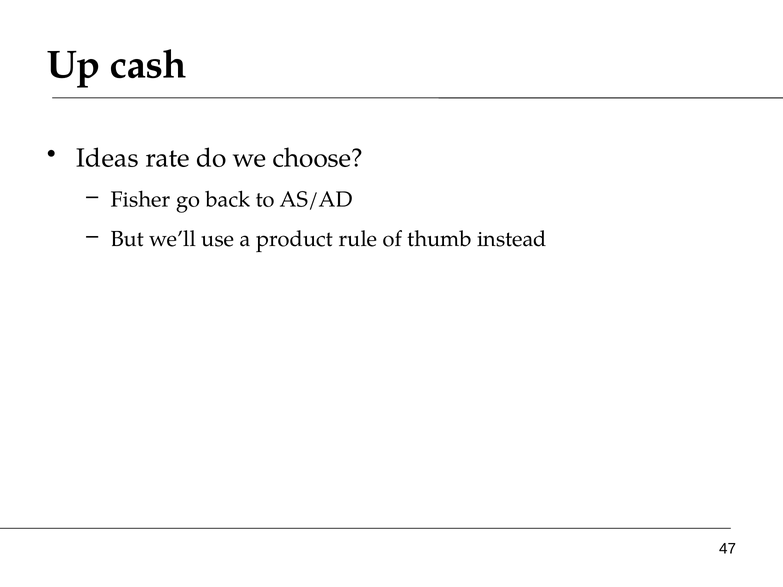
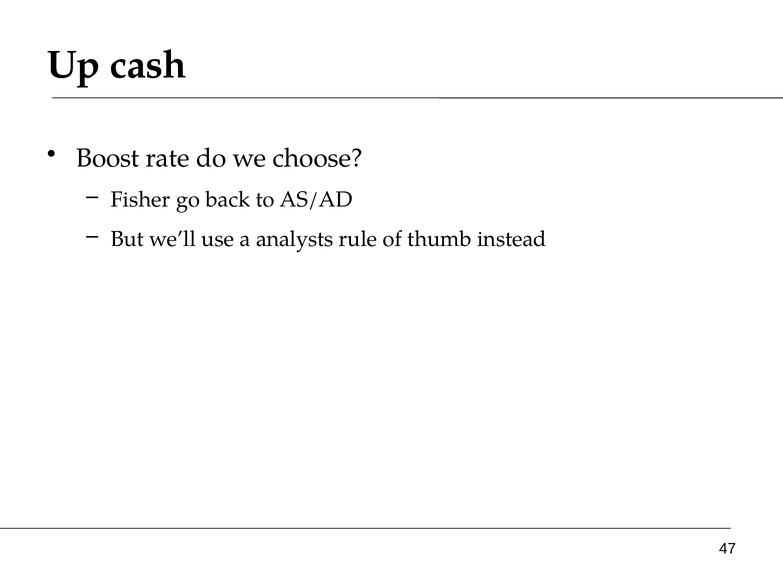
Ideas: Ideas -> Boost (108, 158)
product: product -> analysts (295, 239)
